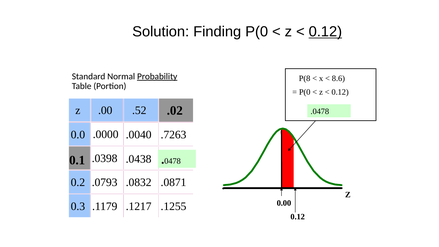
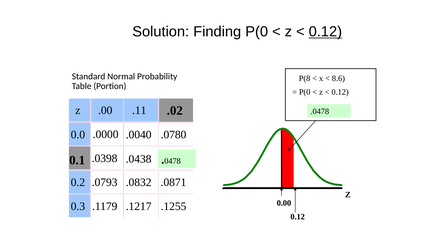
Probability underline: present -> none (157, 76)
.52: .52 -> .11 (139, 110)
.7263: .7263 -> .0780 (174, 135)
